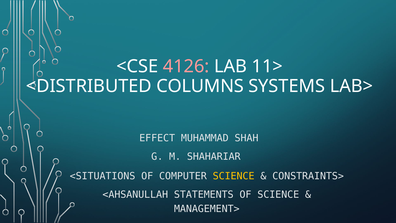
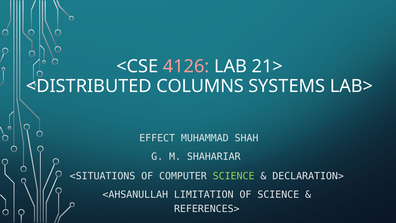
11>: 11> -> 21> (267, 66)
SCIENCE colour: yellow -> light green (234, 176)
CONSTRAINTS>: CONSTRAINTS> -> DECLARATION> (308, 176)
STATEMENTS: STATEMENTS -> LIMITATION (204, 194)
MANAGEMENT>: MANAGEMENT> -> REFERENCES> (207, 209)
